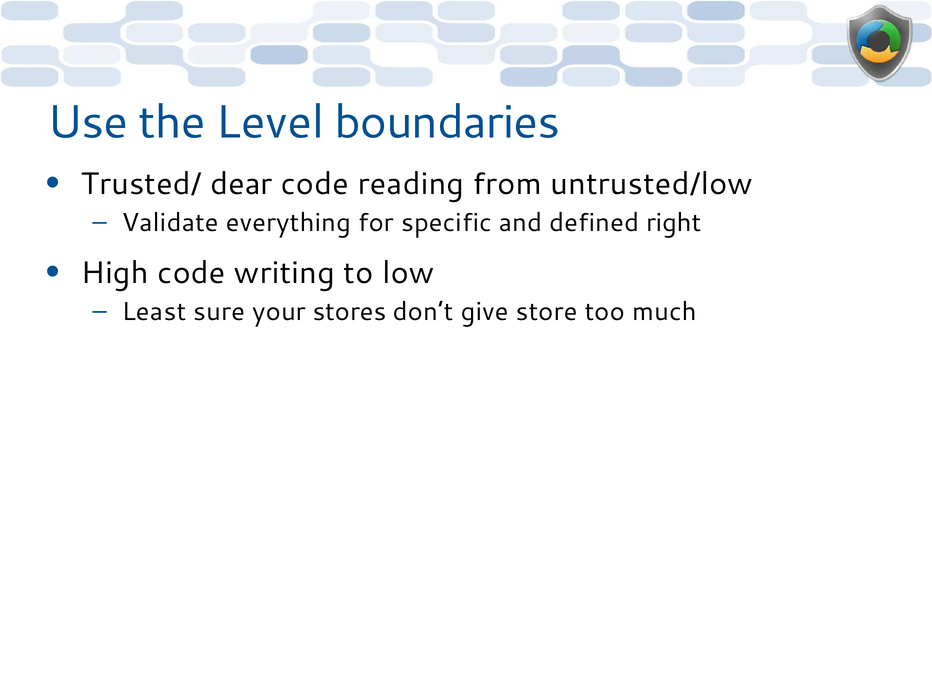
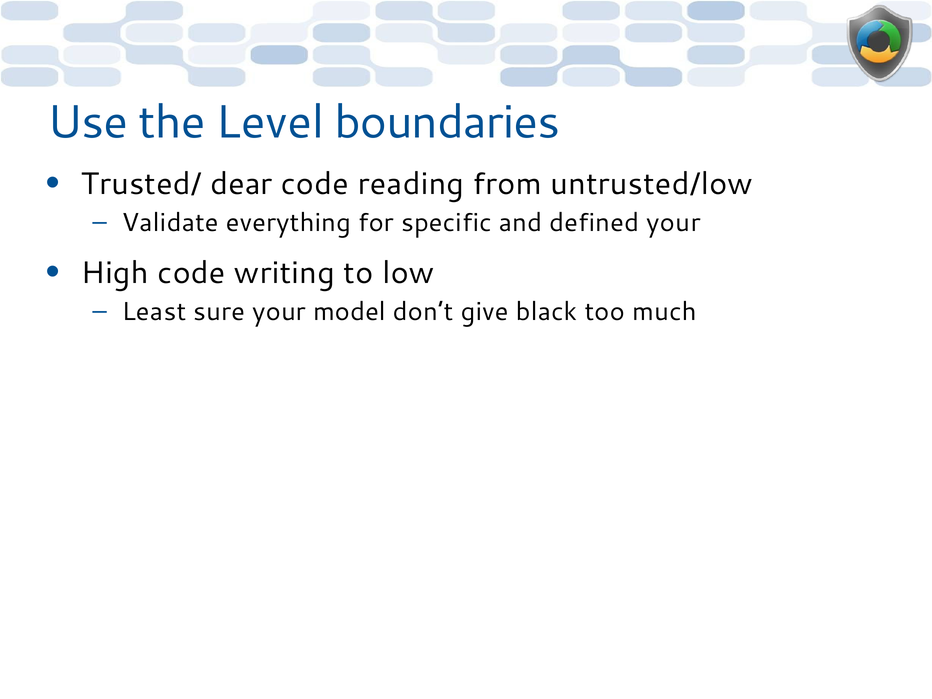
defined right: right -> your (673, 223)
stores: stores -> model (350, 312)
store: store -> black (547, 312)
